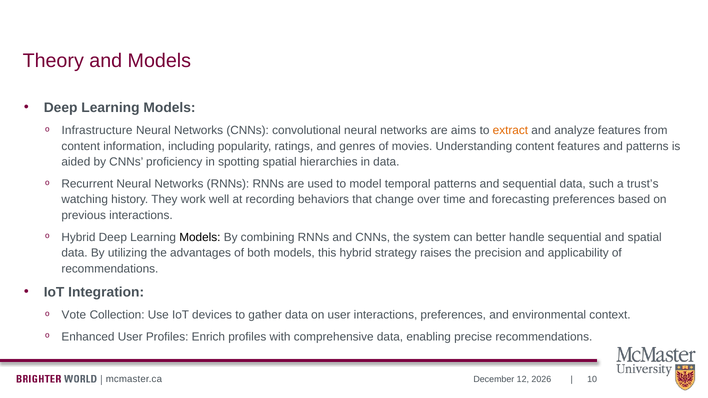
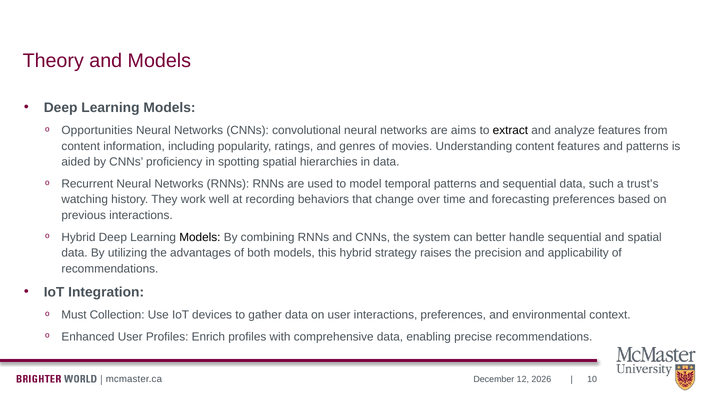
Infrastructure: Infrastructure -> Opportunities (97, 130)
extract colour: orange -> black (510, 130)
Vote: Vote -> Must (74, 315)
